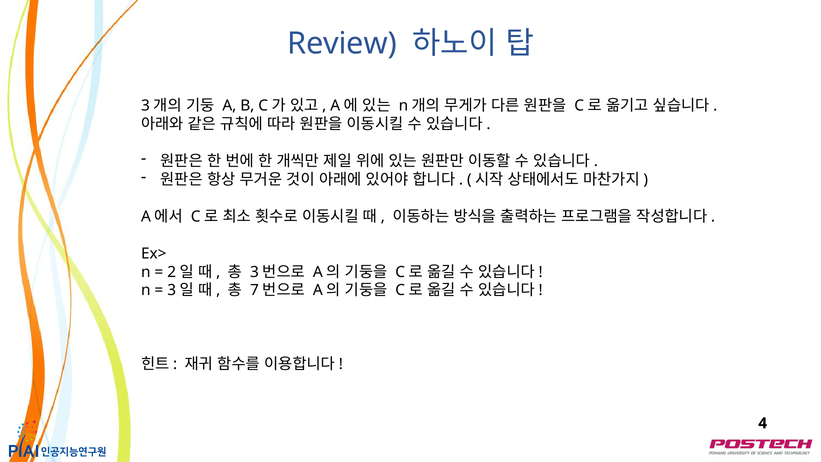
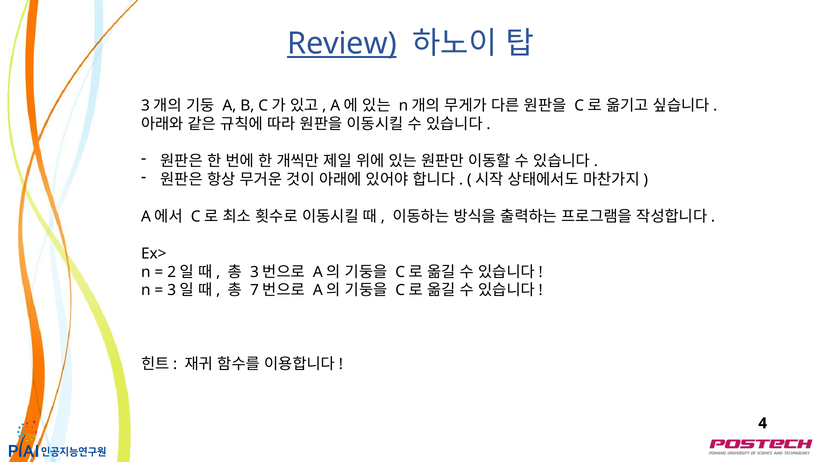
Review underline: none -> present (342, 44)
